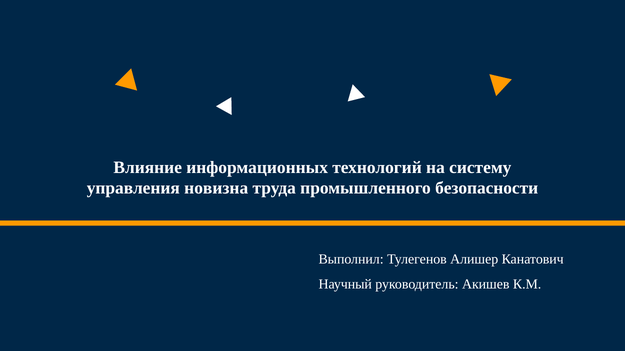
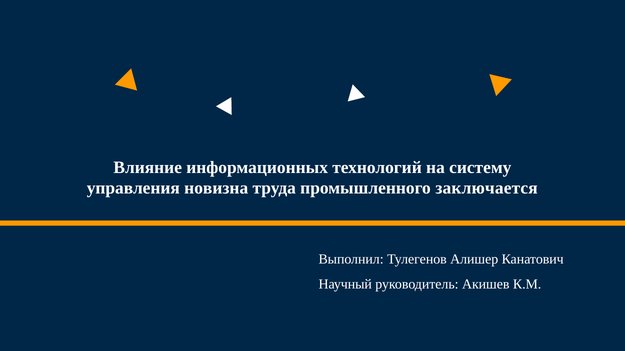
безопасности: безопасности -> заключается (487, 188)
